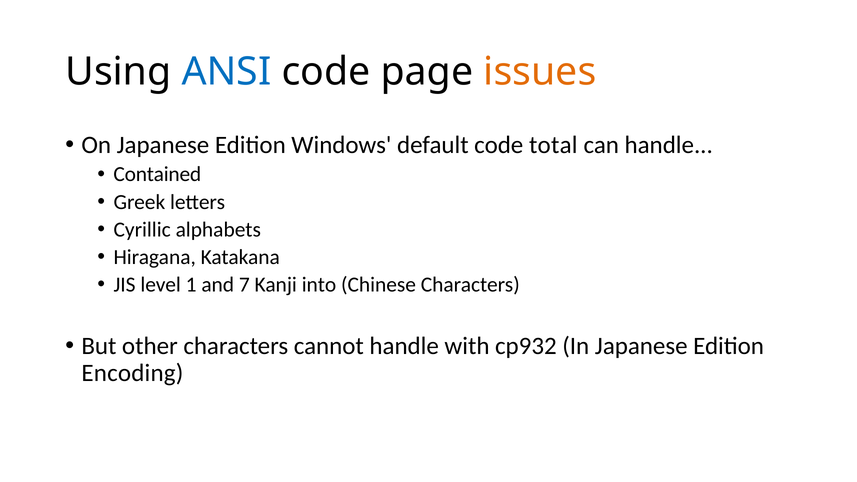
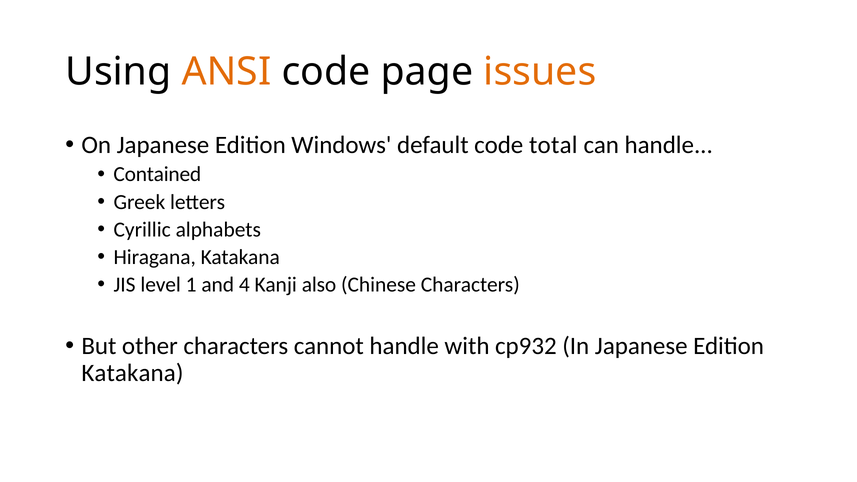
ANSI colour: blue -> orange (226, 72)
7: 7 -> 4 (244, 285)
into: into -> also (319, 285)
Encoding: Encoding -> Katakana (132, 373)
